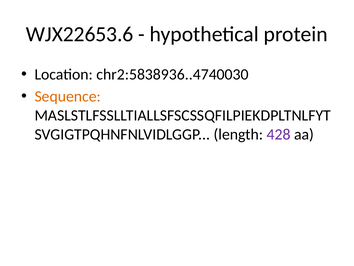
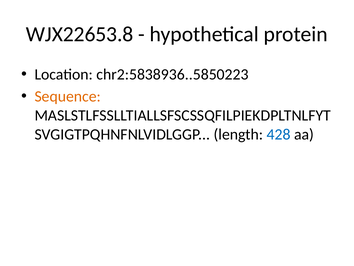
WJX22653.6: WJX22653.6 -> WJX22653.8 (80, 34)
chr2:5838936..4740030: chr2:5838936..4740030 -> chr2:5838936..5850223 (173, 74)
428 colour: purple -> blue (279, 134)
